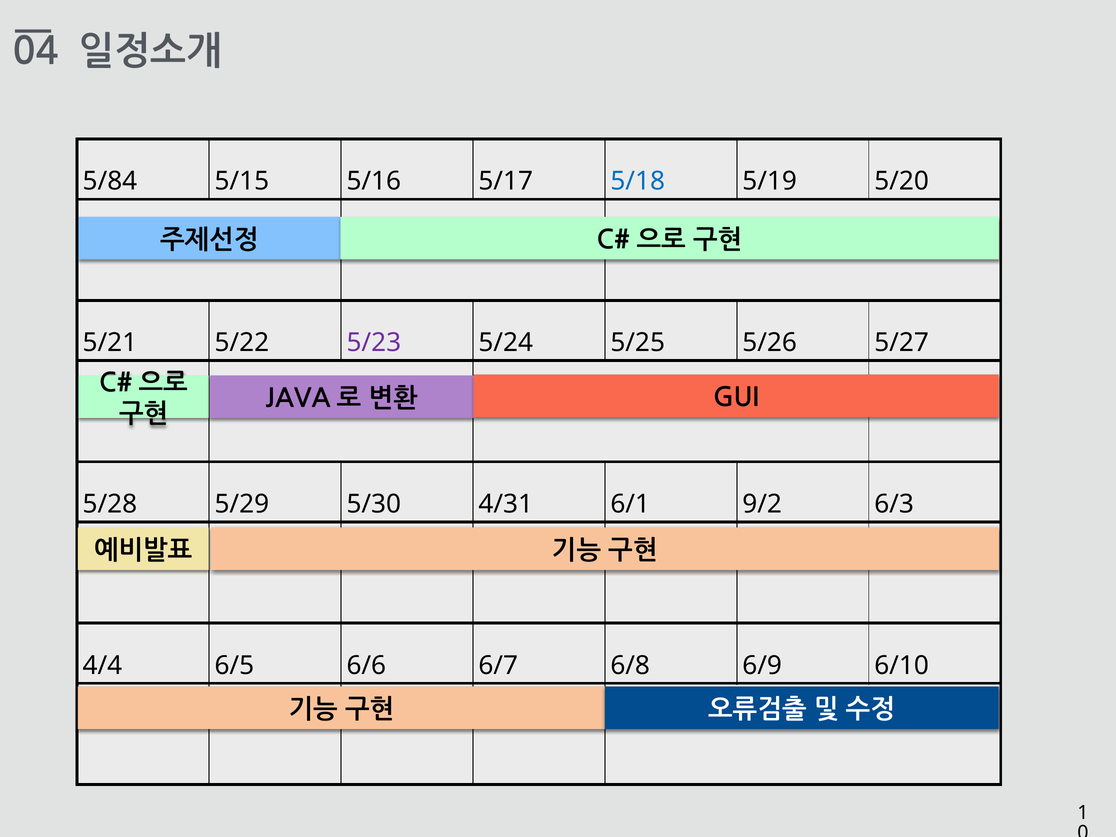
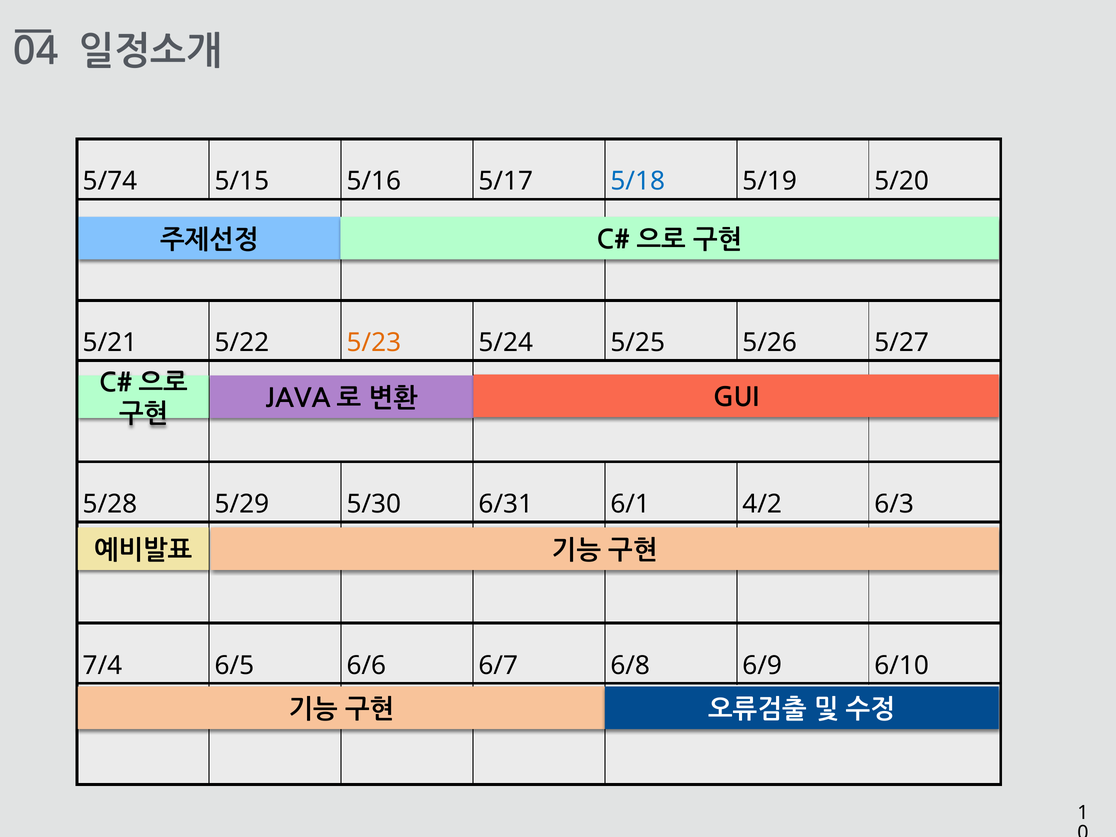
5/84: 5/84 -> 5/74 (110, 181)
5/23 colour: purple -> orange (374, 343)
4/31: 4/31 -> 6/31 (506, 504)
9/2: 9/2 -> 4/2 (762, 504)
4/4: 4/4 -> 7/4 (102, 665)
